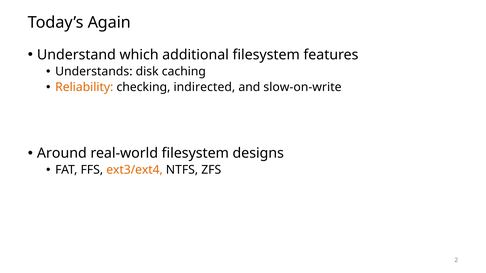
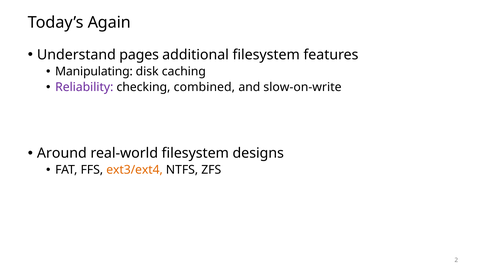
which: which -> pages (139, 55)
Understands: Understands -> Manipulating (94, 72)
Reliability colour: orange -> purple (84, 87)
indirected: indirected -> combined (204, 87)
